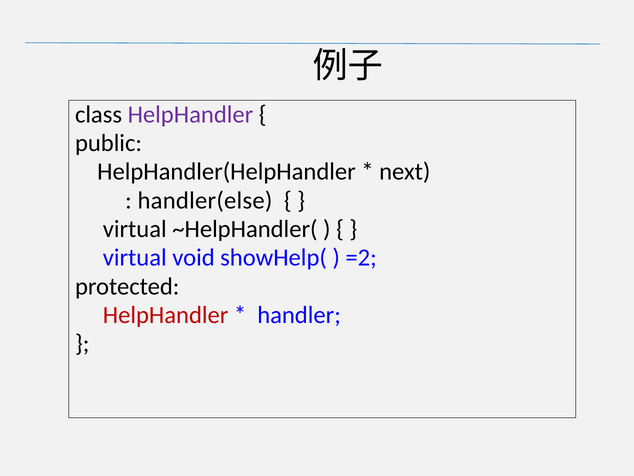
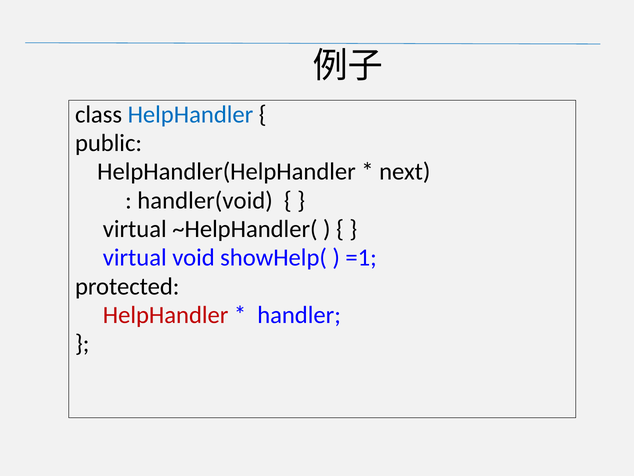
HelpHandler colour: purple -> blue (190, 114)
handler(else: handler(else -> handler(void (205, 200)
=2: =2 -> =1 (361, 258)
